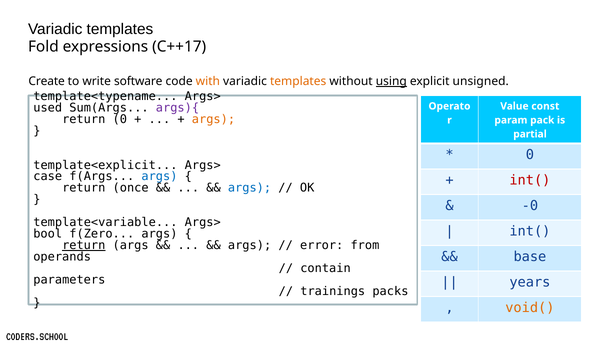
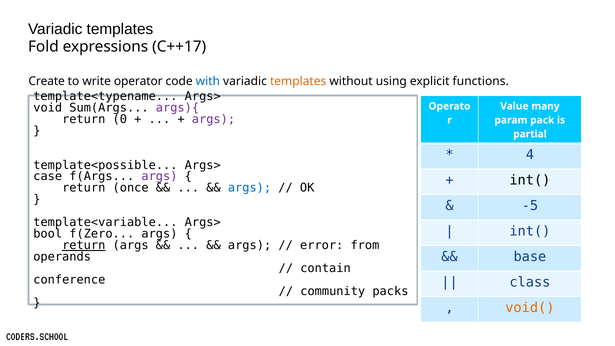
software: software -> operator (138, 81)
with colour: orange -> blue (208, 81)
using underline: present -> none (391, 81)
unsigned: unsigned -> functions (481, 81)
used: used -> void (48, 108)
const: const -> many (545, 106)
args colour: orange -> purple (213, 119)
0: 0 -> 4 (530, 155)
template<explicit: template<explicit -> template<possible (105, 165)
args colour: blue -> purple (159, 177)
int( colour: red -> black (530, 180)
-0: -0 -> -5 (530, 206)
parameters: parameters -> conference (69, 280)
years: years -> class (530, 282)
trainings: trainings -> community (333, 291)
